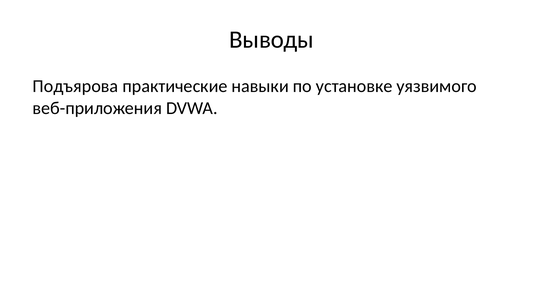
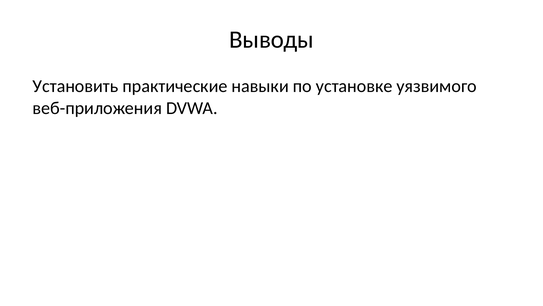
Подъярова: Подъярова -> Установить (75, 86)
